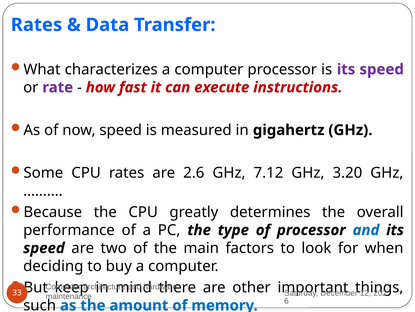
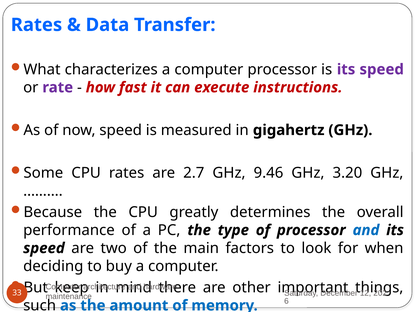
2.6: 2.6 -> 2.7 (194, 172)
7.12: 7.12 -> 9.46 (268, 172)
